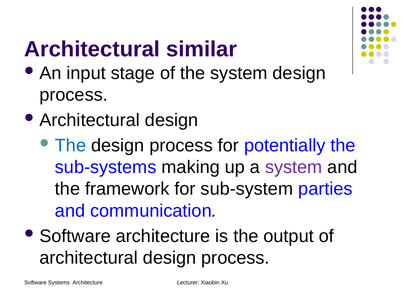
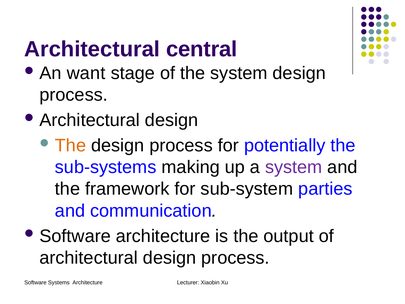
similar: similar -> central (202, 49)
input: input -> want (86, 73)
The colour: blue -> orange (71, 146)
